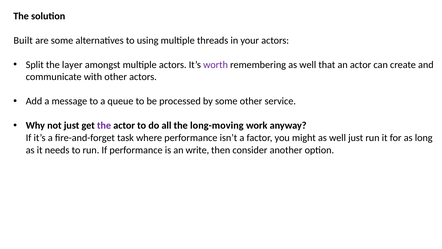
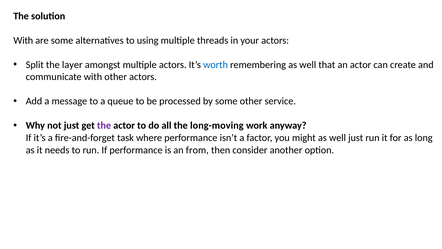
Built: Built -> With (23, 40)
worth colour: purple -> blue (216, 65)
write: write -> from (197, 150)
